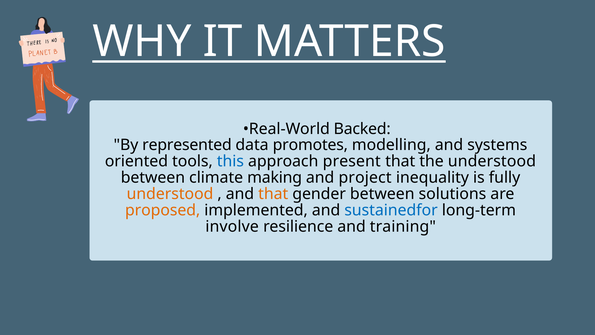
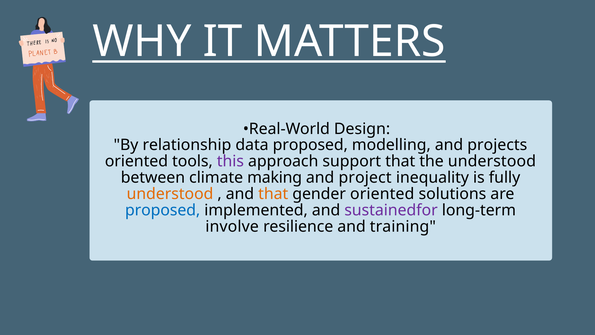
Backed: Backed -> Design (362, 129)
represented: represented -> relationship (187, 145)
data promotes: promotes -> proposed (310, 145)
systems: systems -> projects (497, 145)
this colour: blue -> purple (230, 161)
present: present -> support (352, 161)
gender between: between -> oriented (382, 194)
proposed colour: orange -> blue (163, 210)
sustainedfor colour: blue -> purple (391, 210)
